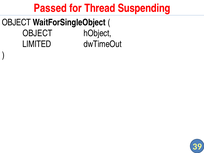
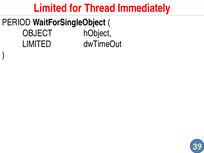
Passed: Passed -> Limited (50, 8)
Suspending: Suspending -> Immediately (144, 8)
OBJECT: OBJECT -> PERIOD (16, 22)
